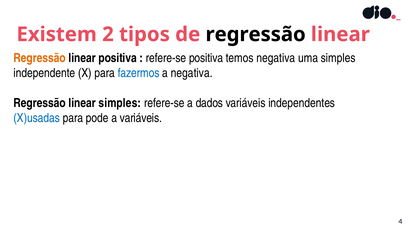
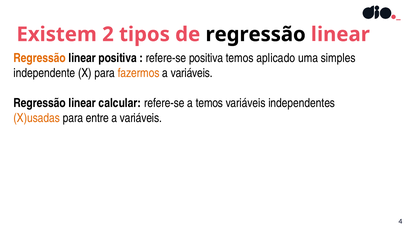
temos negativa: negativa -> aplicado (276, 58)
fazermos colour: blue -> orange (139, 73)
negativa: negativa -> variáveis (192, 73)
linear simples: simples -> calcular (120, 103)
a dados: dados -> temos (209, 103)
X)usadas colour: blue -> orange (37, 118)
pode: pode -> entre (97, 118)
